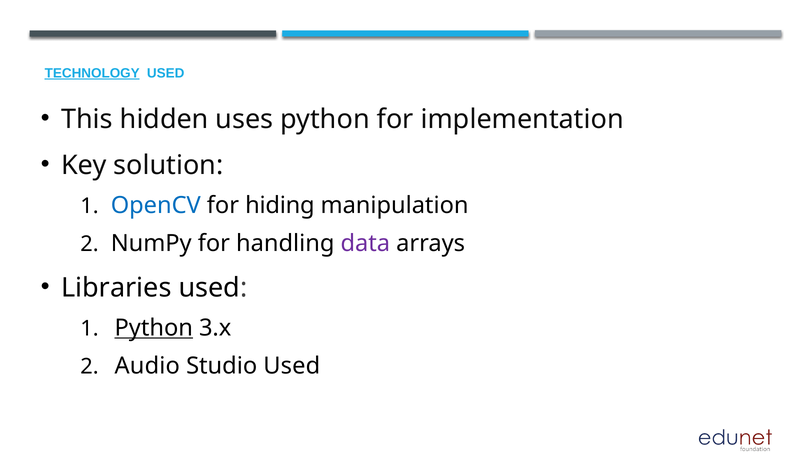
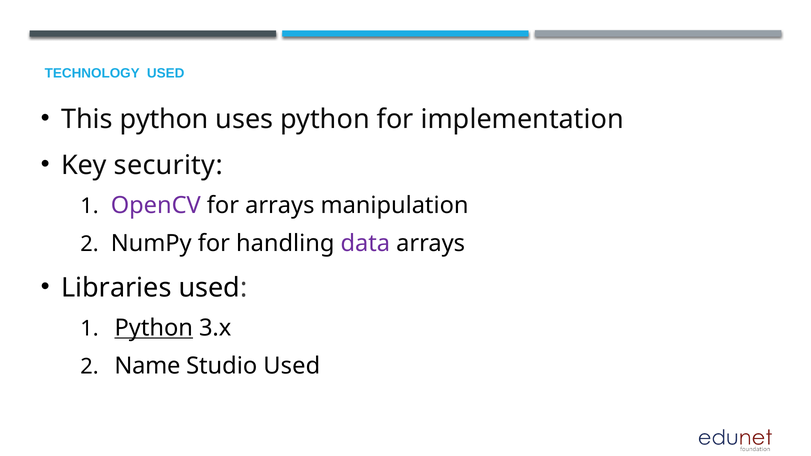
TECHNOLOGY underline: present -> none (92, 73)
This hidden: hidden -> python (164, 119)
solution: solution -> security (168, 165)
OpenCV colour: blue -> purple (156, 205)
for hiding: hiding -> arrays (280, 205)
Audio: Audio -> Name (147, 366)
